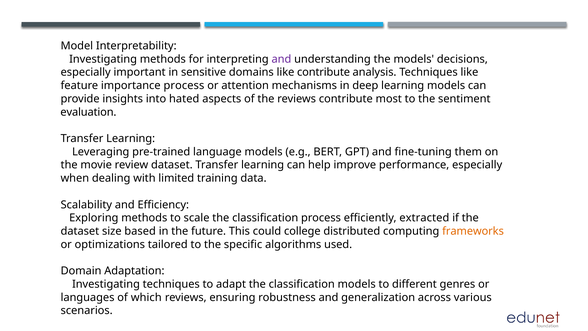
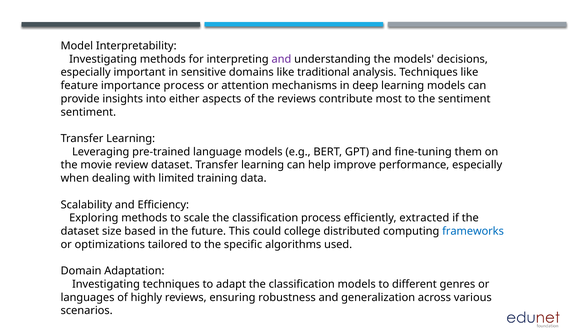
like contribute: contribute -> traditional (324, 72)
hated: hated -> either (184, 99)
evaluation: evaluation -> sentiment (88, 112)
frameworks colour: orange -> blue (473, 231)
which: which -> highly (146, 297)
